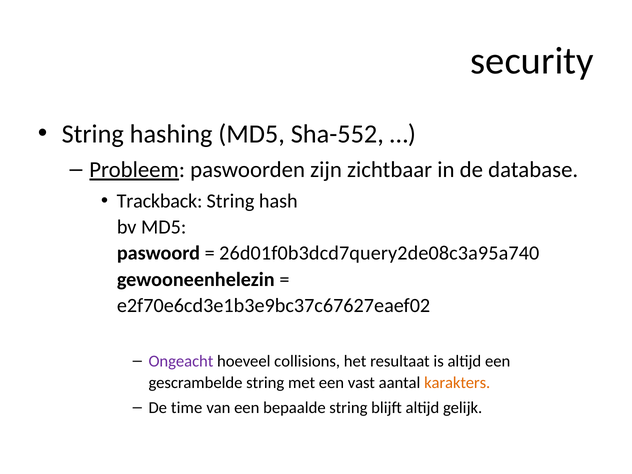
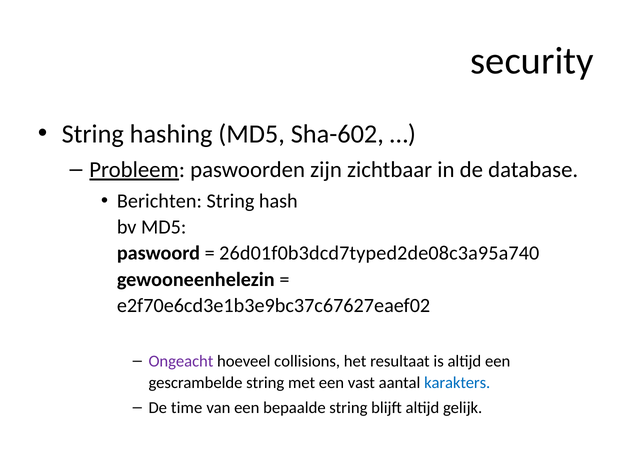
Sha-552: Sha-552 -> Sha-602 (337, 134)
Trackback: Trackback -> Berichten (159, 201)
26d01f0b3dcd7query2de08c3a95a740: 26d01f0b3dcd7query2de08c3a95a740 -> 26d01f0b3dcd7typed2de08c3a95a740 (379, 253)
karakters colour: orange -> blue (457, 383)
